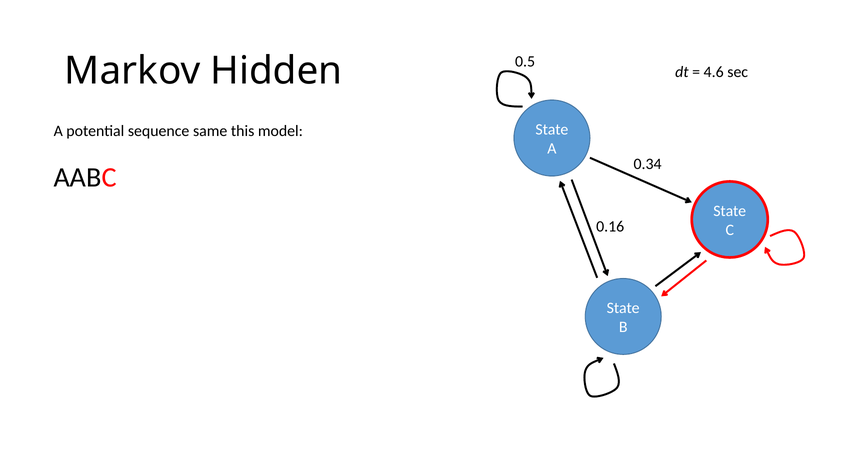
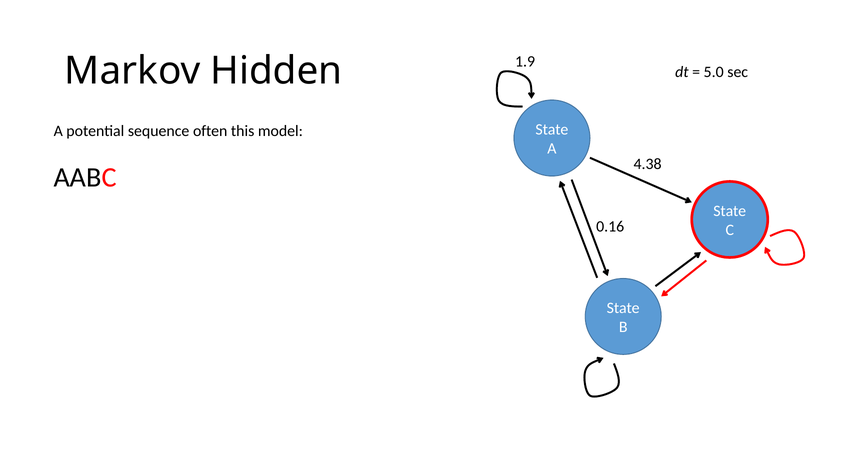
0.5: 0.5 -> 1.9 (525, 61)
4.6: 4.6 -> 5.0 (714, 72)
same: same -> often (210, 131)
0.34: 0.34 -> 4.38 (648, 164)
